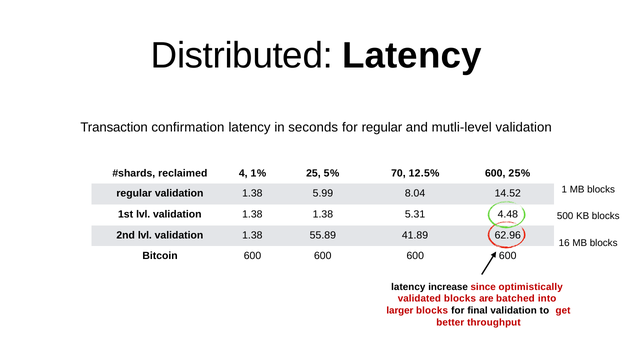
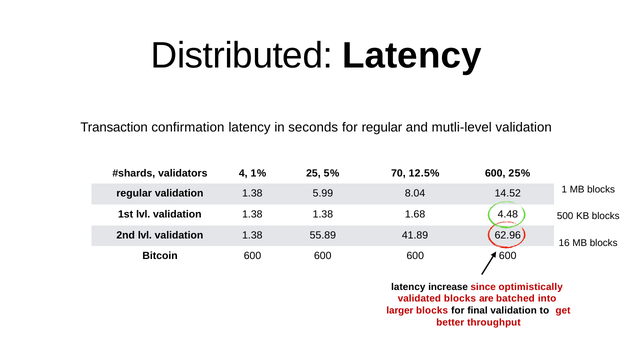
reclaimed: reclaimed -> validators (183, 173)
5.31: 5.31 -> 1.68 (415, 214)
